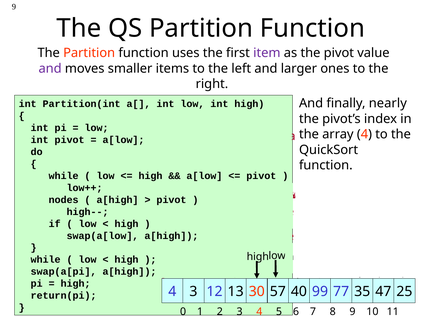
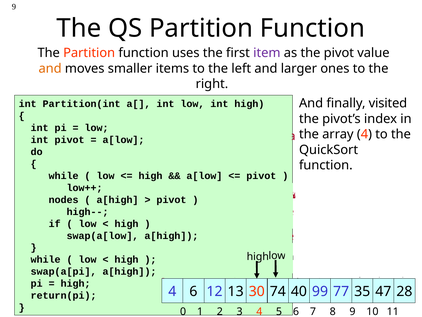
and colour: purple -> orange (50, 68)
nearly: nearly -> visited (388, 103)
3: 3 -> 6 (193, 291)
57: 57 -> 74 (278, 291)
25: 25 -> 28 (404, 291)
